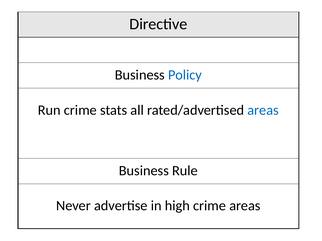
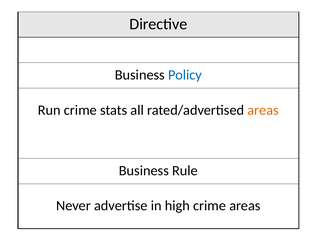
areas colour: blue -> orange (263, 110)
